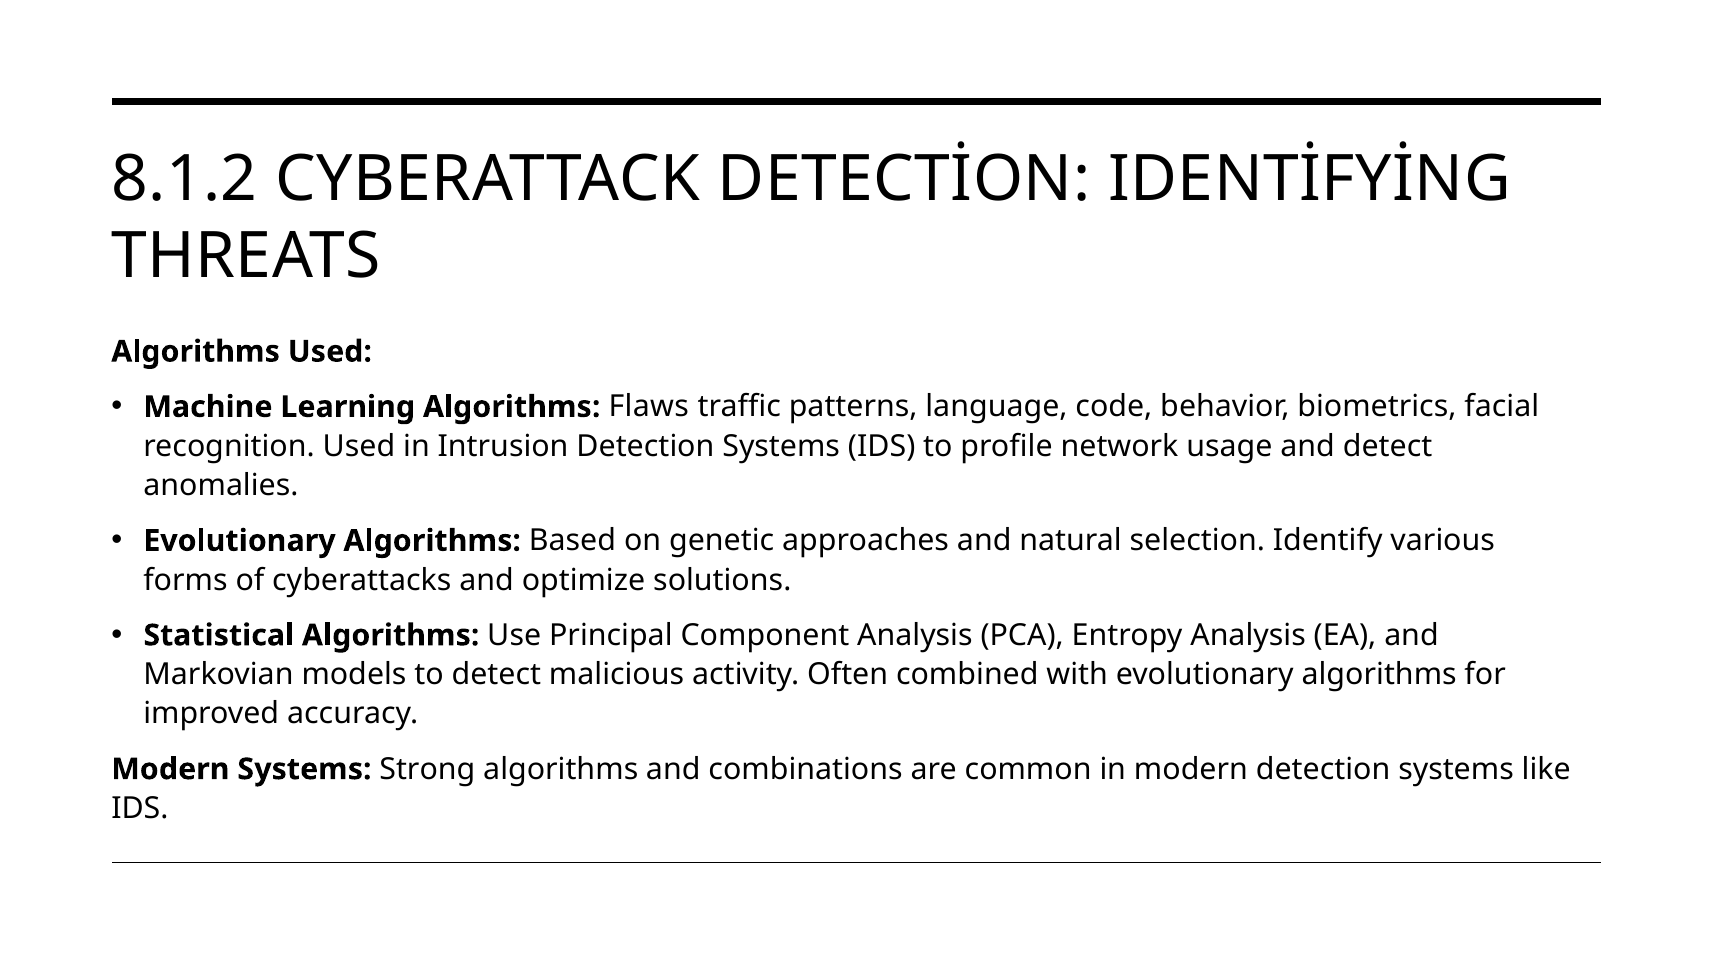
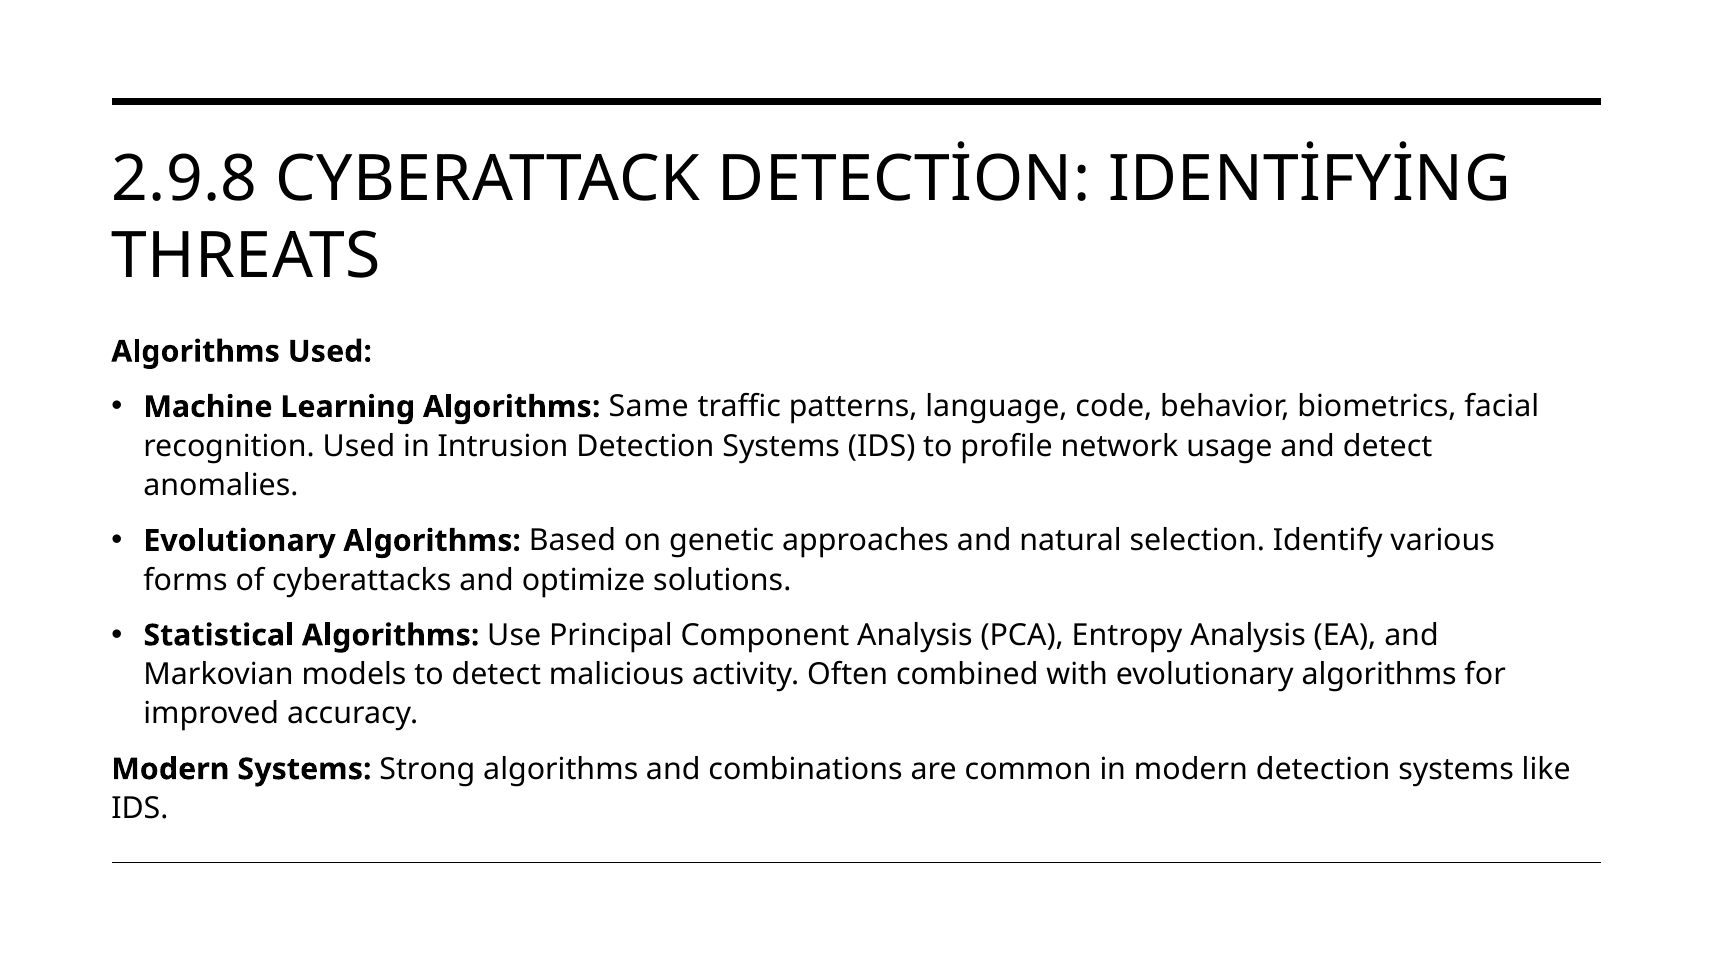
8.1.2: 8.1.2 -> 2.9.8 (184, 179)
Flaws: Flaws -> Same (649, 407)
